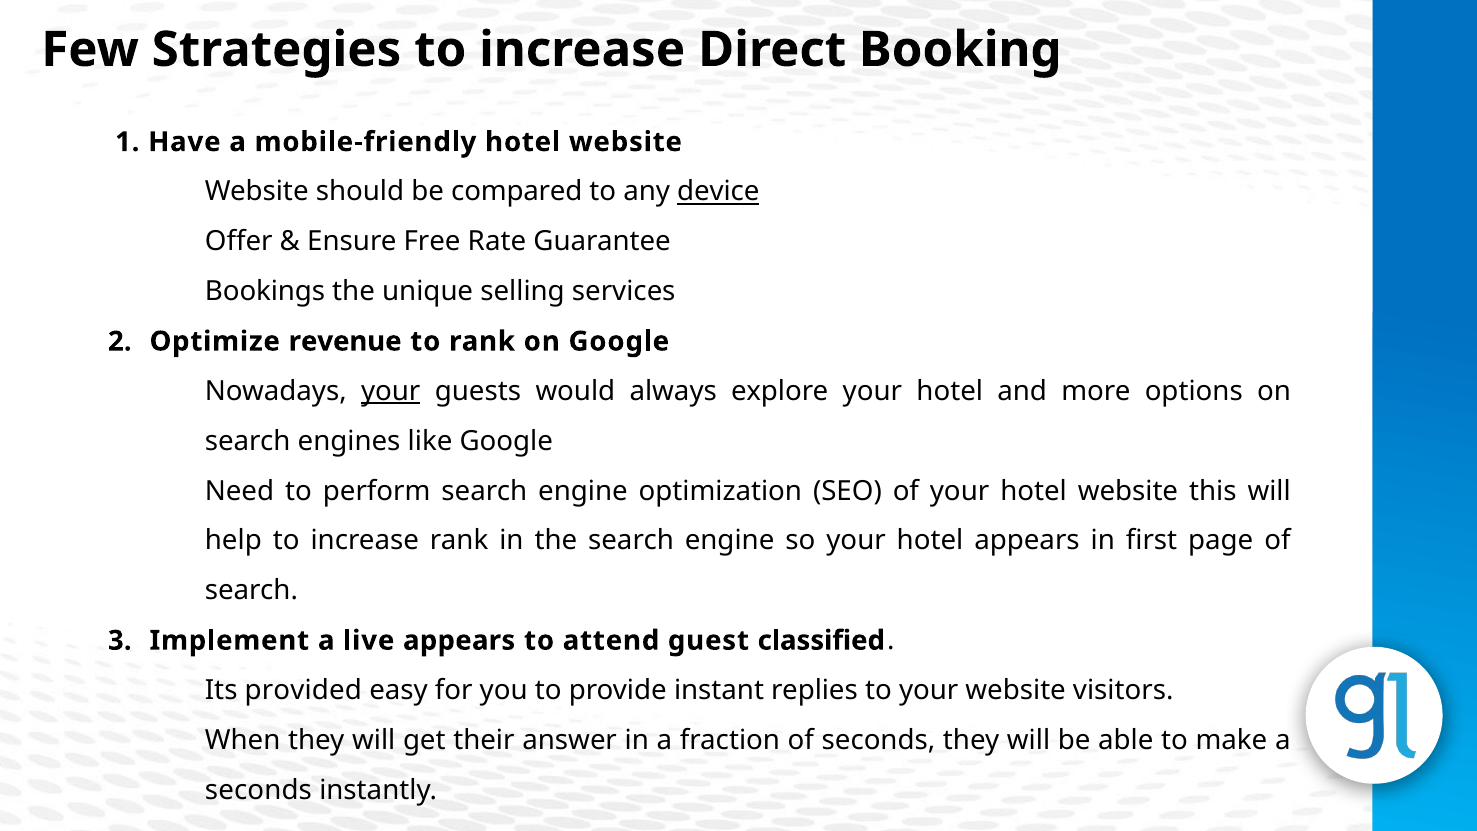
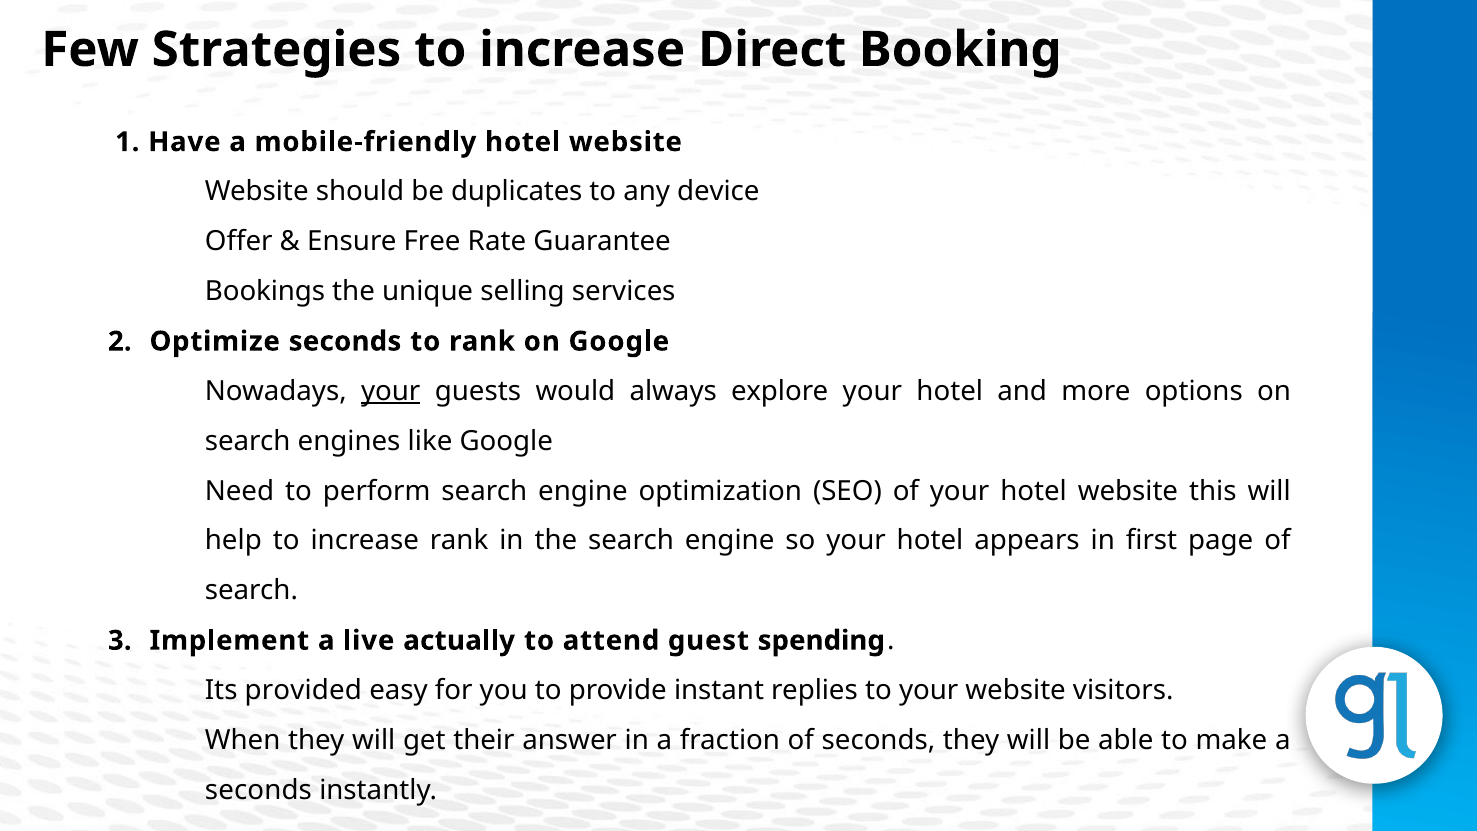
compared: compared -> duplicates (517, 192)
device underline: present -> none (718, 192)
Optimize revenue: revenue -> seconds (345, 341)
live appears: appears -> actually (459, 640)
classified: classified -> spending (821, 640)
